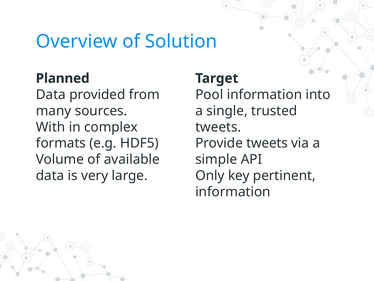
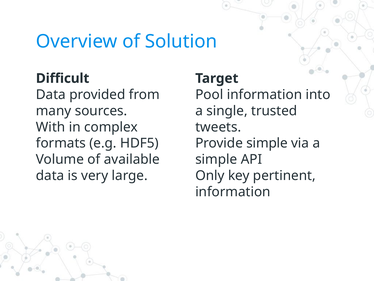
Planned: Planned -> Difficult (63, 78)
Provide tweets: tweets -> simple (267, 143)
